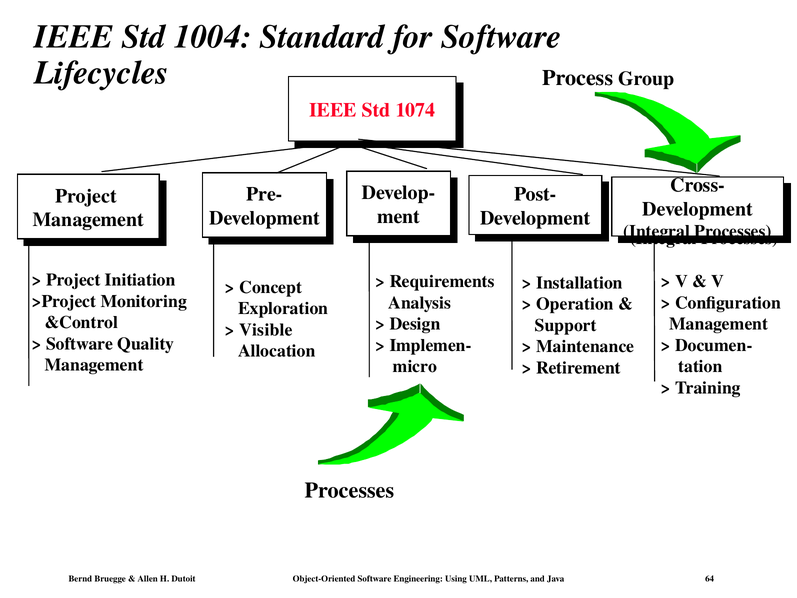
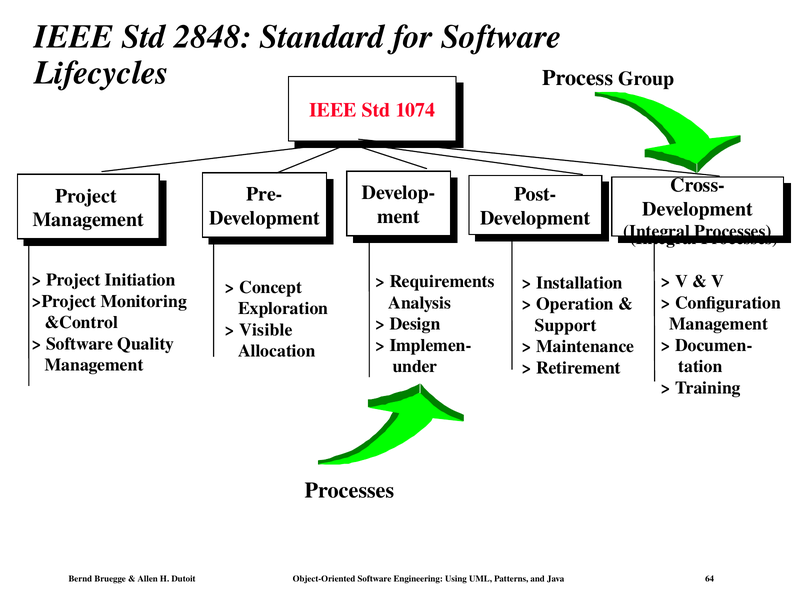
1004: 1004 -> 2848 (213, 37)
micro: micro -> under (415, 366)
